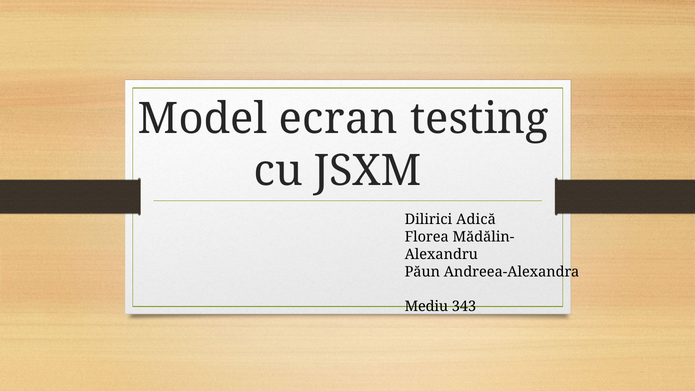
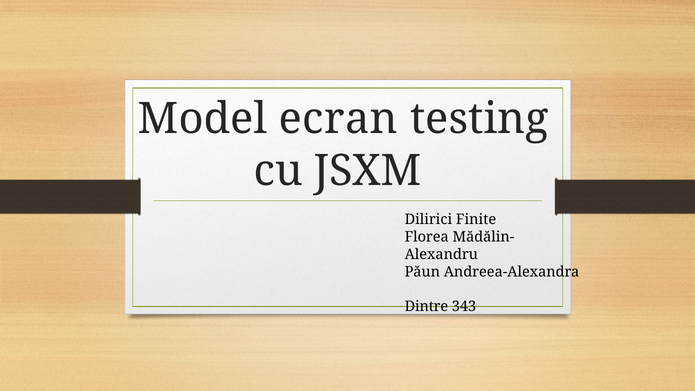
Adică: Adică -> Finite (476, 220)
Mediu: Mediu -> Dintre (426, 307)
